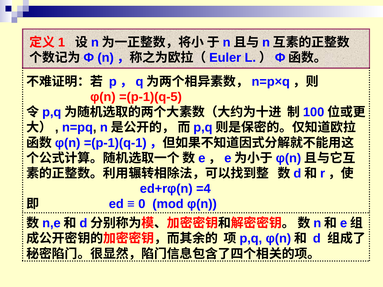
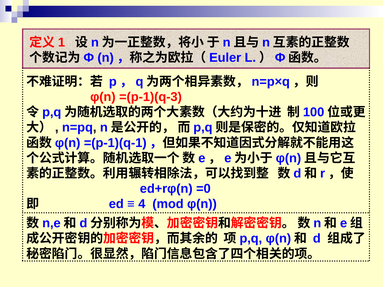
=(p-1)(q-5: =(p-1)(q-5 -> =(p-1)(q-3 (151, 97)
=4: =4 -> =0 (203, 189)
0: 0 -> 4 (142, 204)
